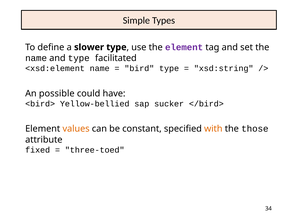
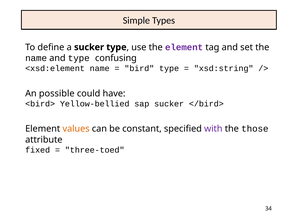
a slower: slower -> sucker (89, 47)
facilitated: facilitated -> confusing (116, 58)
with colour: orange -> purple (213, 129)
